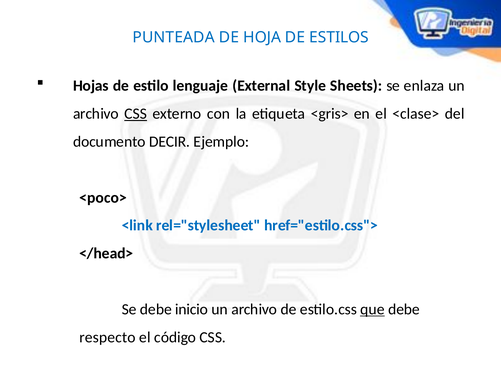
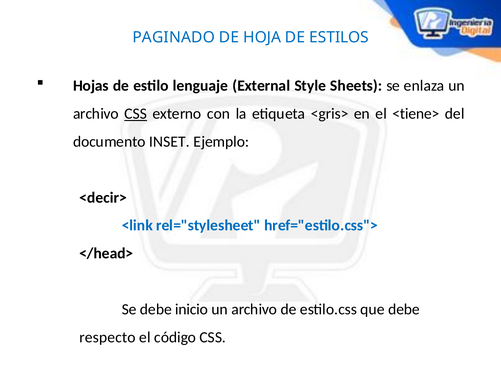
PUNTEADA: PUNTEADA -> PAGINADO (174, 37)
<clase>: <clase> -> <tiene> (416, 114)
DECIR: DECIR -> INSET (169, 142)
<poco>: <poco> -> <decir> (103, 198)
que underline: present -> none (372, 309)
